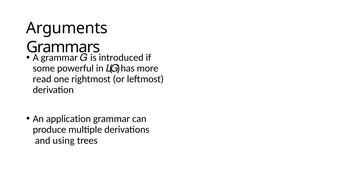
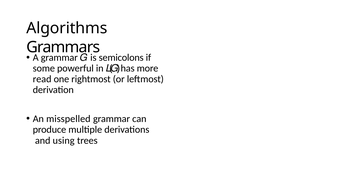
Arguments: Arguments -> Algorithms (67, 28)
introduced: introduced -> semicolons (121, 58)
application: application -> misspelled (68, 119)
